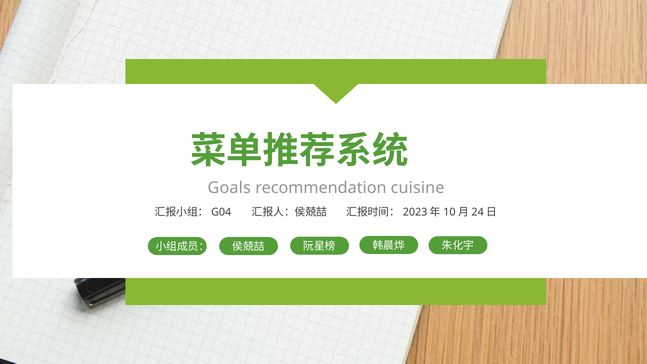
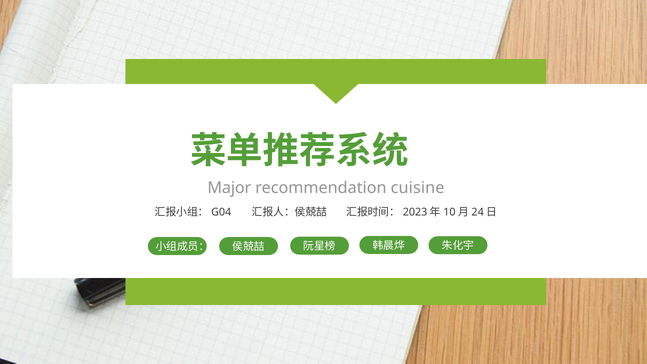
Goals: Goals -> Major (229, 188)
